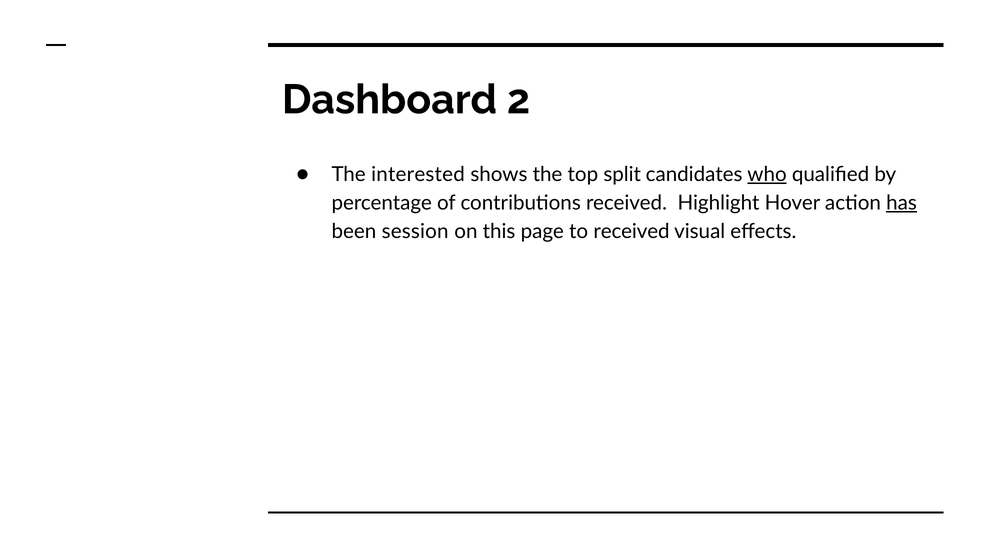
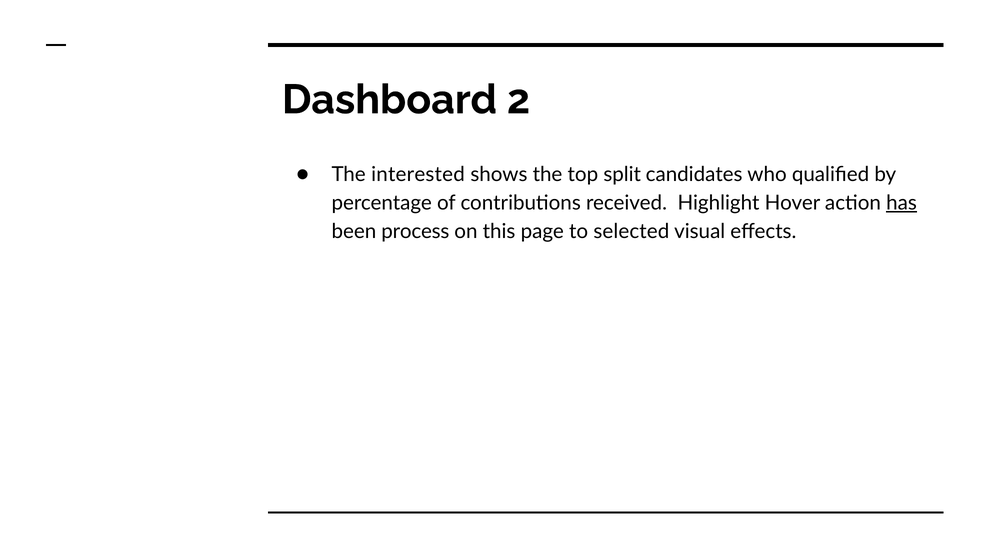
who underline: present -> none (767, 175)
session: session -> process (415, 231)
to received: received -> selected (631, 231)
